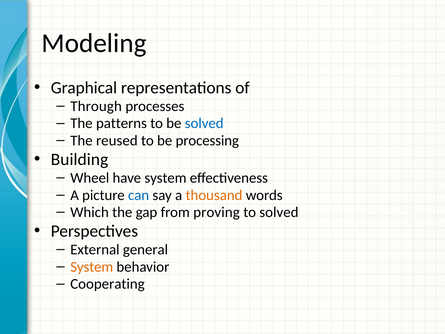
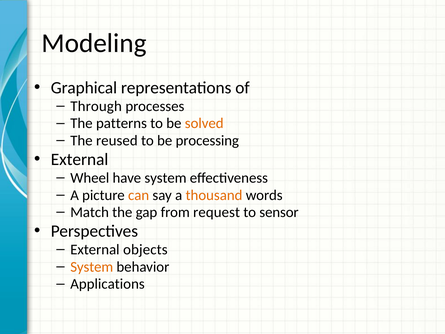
solved colour: blue -> orange (204, 123)
Building: Building -> External (80, 159)
can colour: blue -> orange (139, 195)
Which: Which -> Match (90, 212)
proving: proving -> request (217, 212)
to solved: solved -> sensor (279, 212)
general: general -> objects (145, 249)
Cooperating: Cooperating -> Applications (107, 284)
